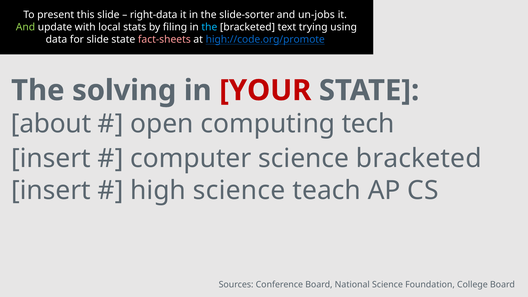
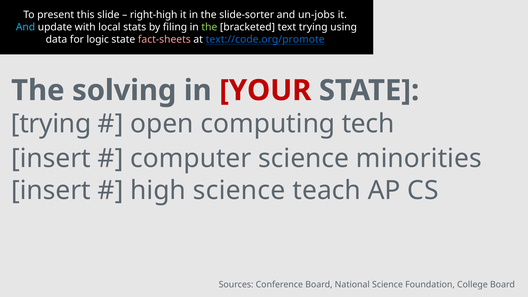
right-data: right-data -> right-high (154, 15)
And colour: light green -> light blue (26, 27)
the colour: light blue -> light green (209, 27)
for slide: slide -> logic (98, 39)
high://code.org/promote: high://code.org/promote -> text://code.org/promote (265, 39)
about: about -> trying (51, 124)
science bracketed: bracketed -> minorities (419, 158)
